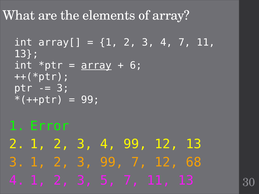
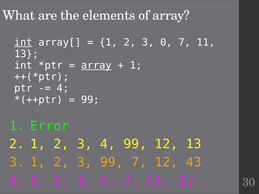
int underline: none -> present (23, 43)
4: 4 -> 0 (166, 43)
6: 6 -> 1 (136, 65)
3: 3 -> 4 (63, 88)
68: 68 -> 43 (194, 162)
